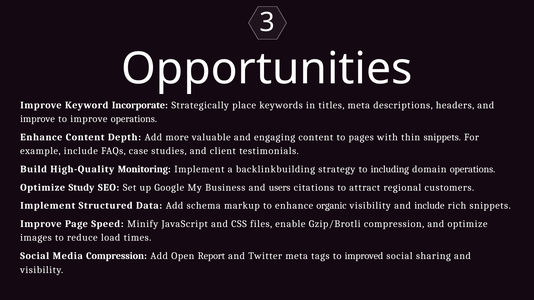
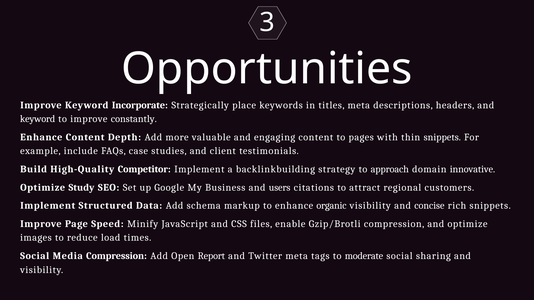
improve: improve -> keyword (38, 119)
improve operations: operations -> constantly (134, 119)
Monitoring: Monitoring -> Competitor (144, 169)
including: including -> approach (390, 169)
domain operations: operations -> innovative (473, 169)
and include: include -> concise (429, 206)
improved: improved -> moderate (364, 256)
